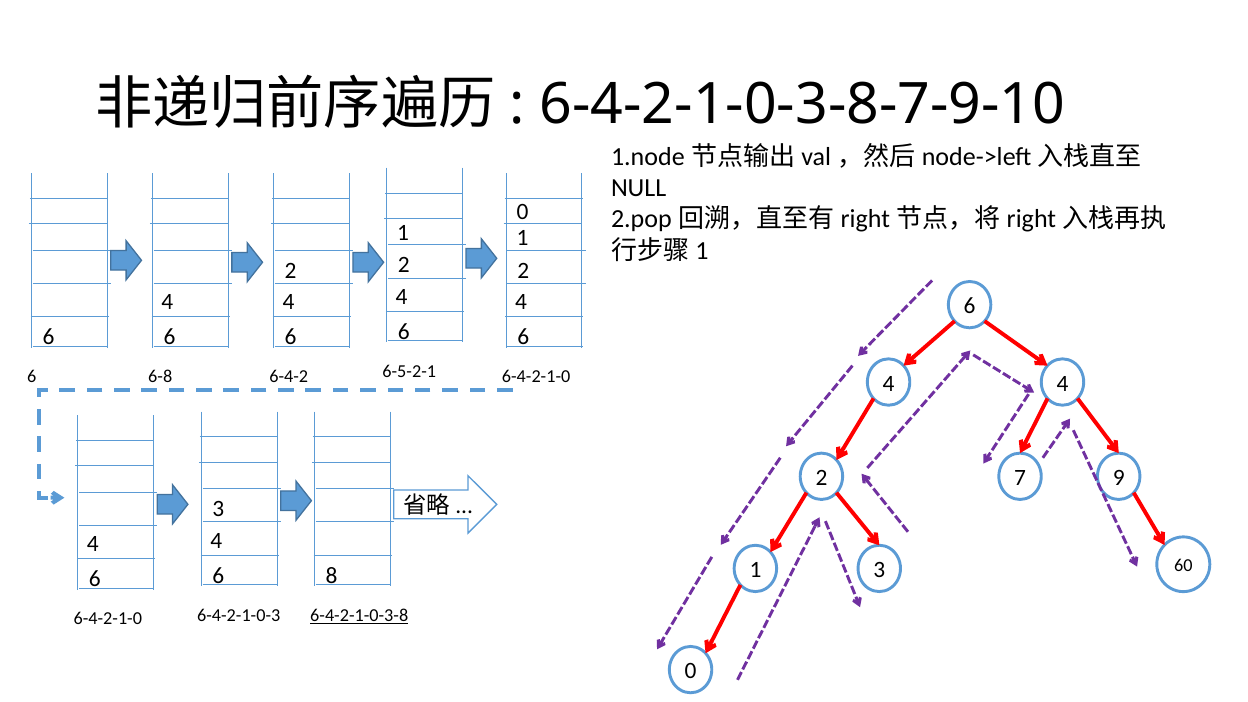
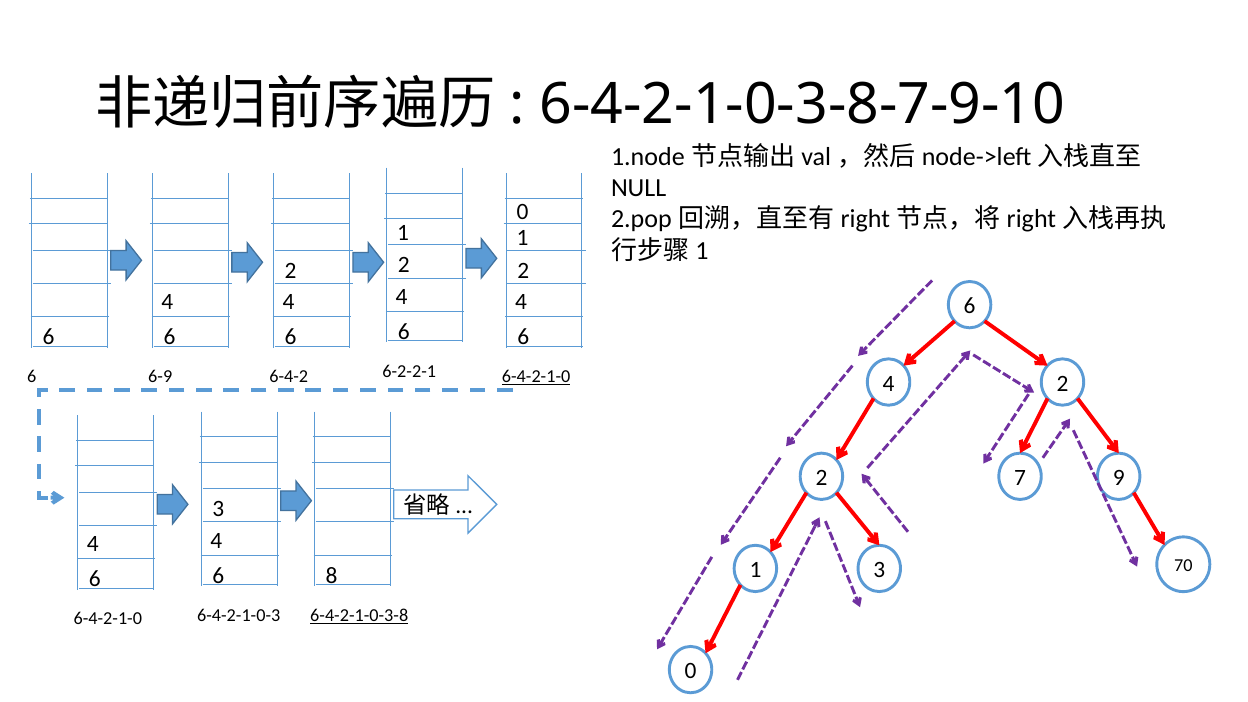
6-5-2-1: 6-5-2-1 -> 6-2-2-1 (409, 371)
6-8: 6-8 -> 6-9 (160, 377)
6-4-2-1-0 underline: none -> present (536, 377)
4: 4 -> 2 (1063, 384)
60: 60 -> 70 (1183, 565)
